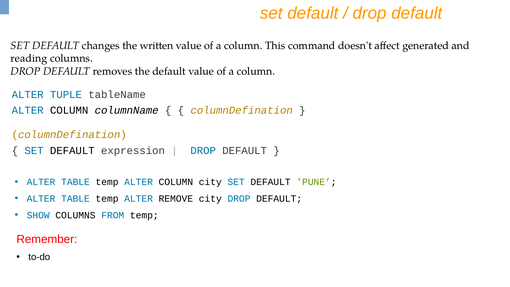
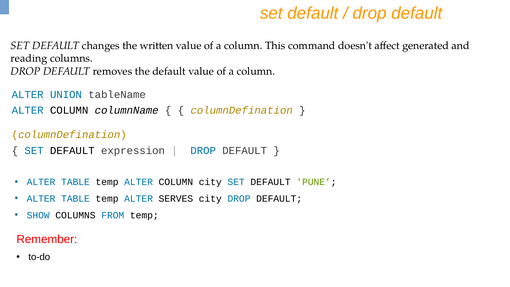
TUPLE: TUPLE -> UNION (66, 94)
REMOVE: REMOVE -> SERVES (176, 199)
